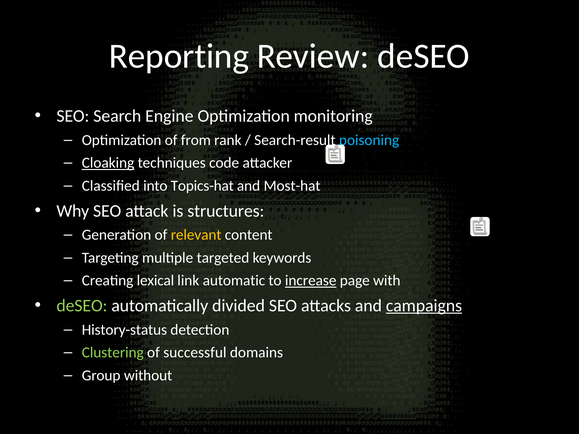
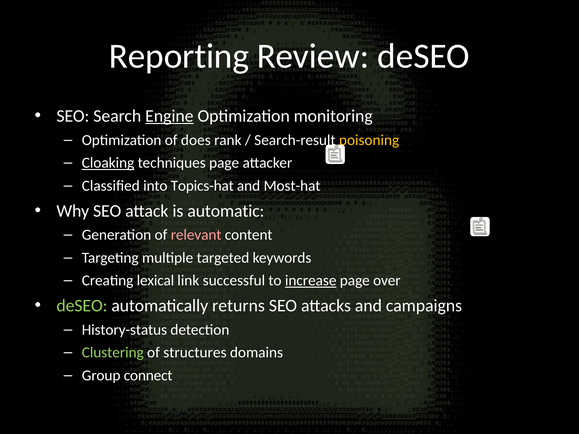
Engine underline: none -> present (169, 116)
from: from -> does (196, 140)
poisoning colour: light blue -> yellow (369, 140)
techniques code: code -> page (224, 163)
structures: structures -> automatic (226, 211)
relevant colour: yellow -> pink (196, 235)
automatic: automatic -> successful (234, 281)
with: with -> over (387, 281)
divided: divided -> returns (239, 306)
campaigns underline: present -> none (424, 306)
successful: successful -> structures (195, 353)
without: without -> connect (148, 376)
